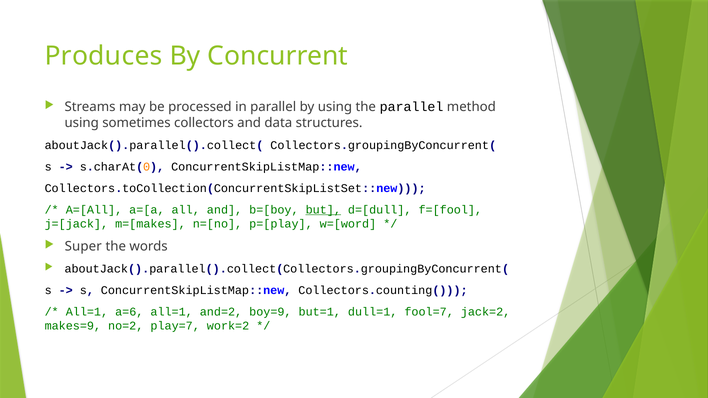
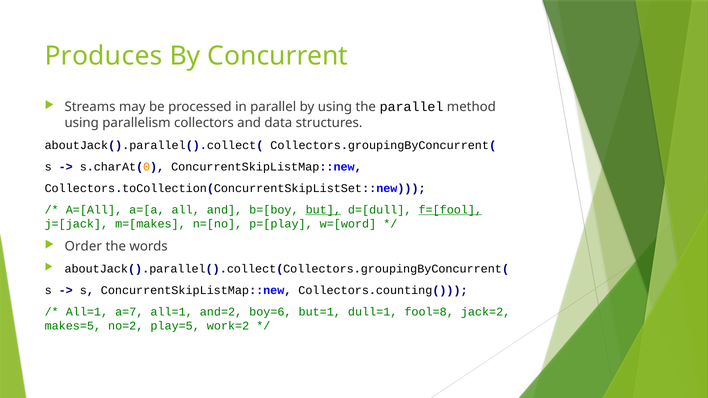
sometimes: sometimes -> parallelism (136, 123)
f=[fool underline: none -> present (450, 210)
Super: Super -> Order (83, 247)
a=6: a=6 -> a=7 (129, 312)
boy=9: boy=9 -> boy=6 (270, 312)
fool=7: fool=7 -> fool=8 (429, 312)
makes=9: makes=9 -> makes=5 (73, 326)
play=7: play=7 -> play=5 (175, 326)
